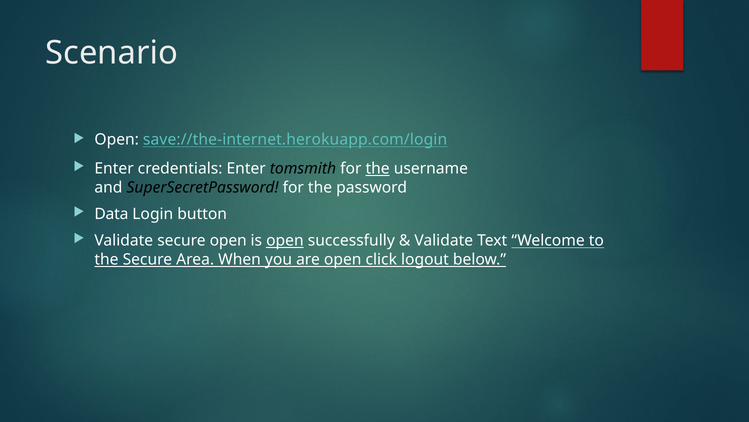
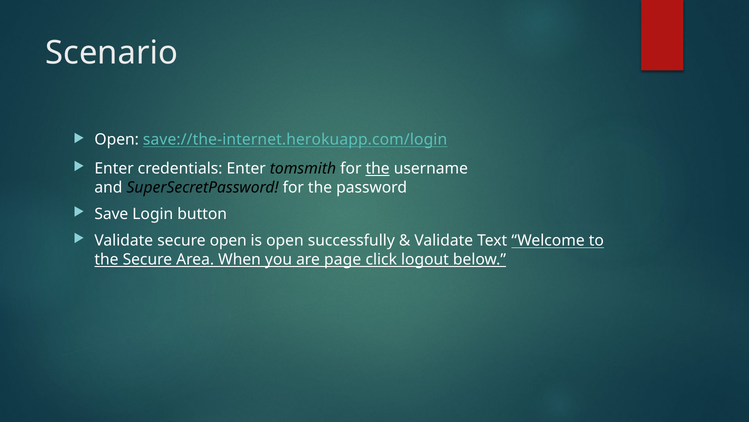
Data: Data -> Save (111, 214)
open underline: present -> none (285, 240)
are open: open -> page (343, 259)
